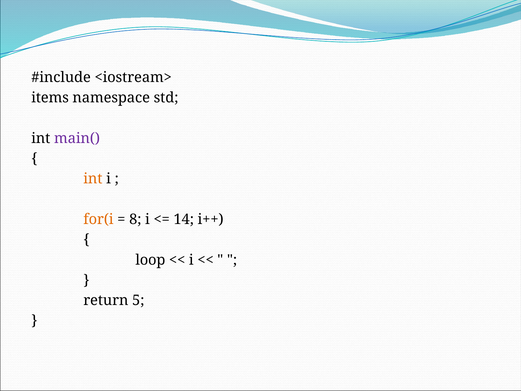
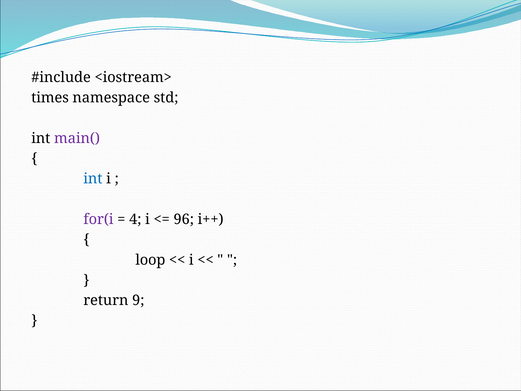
items: items -> times (50, 98)
int colour: orange -> blue (93, 179)
for(i colour: orange -> purple (98, 219)
8: 8 -> 4 (135, 219)
14: 14 -> 96 (184, 219)
5: 5 -> 9 (138, 300)
